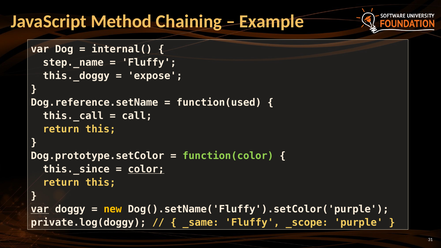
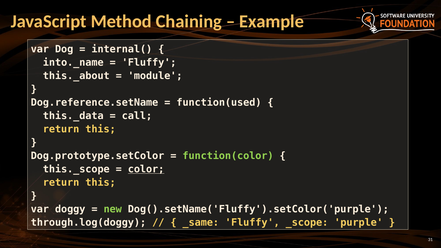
step._name: step._name -> into._name (73, 63)
this._doggy: this._doggy -> this._about (76, 76)
expose: expose -> module (155, 76)
this._call: this._call -> this._data (73, 116)
this._since: this._since -> this._scope (76, 169)
var underline: present -> none (40, 209)
new colour: yellow -> light green (113, 209)
private.log(doggy: private.log(doggy -> through.log(doggy (88, 223)
